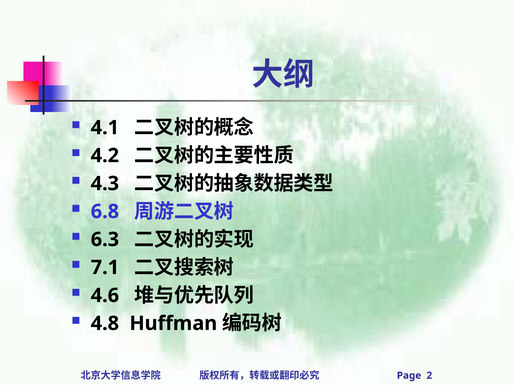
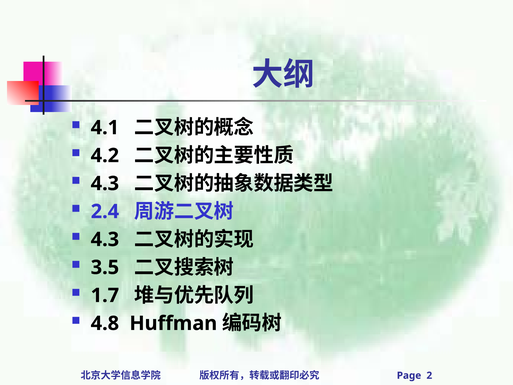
6.8: 6.8 -> 2.4 (105, 211)
6.3: 6.3 -> 4.3 (105, 239)
7.1: 7.1 -> 3.5 (105, 267)
4.6: 4.6 -> 1.7 (105, 295)
